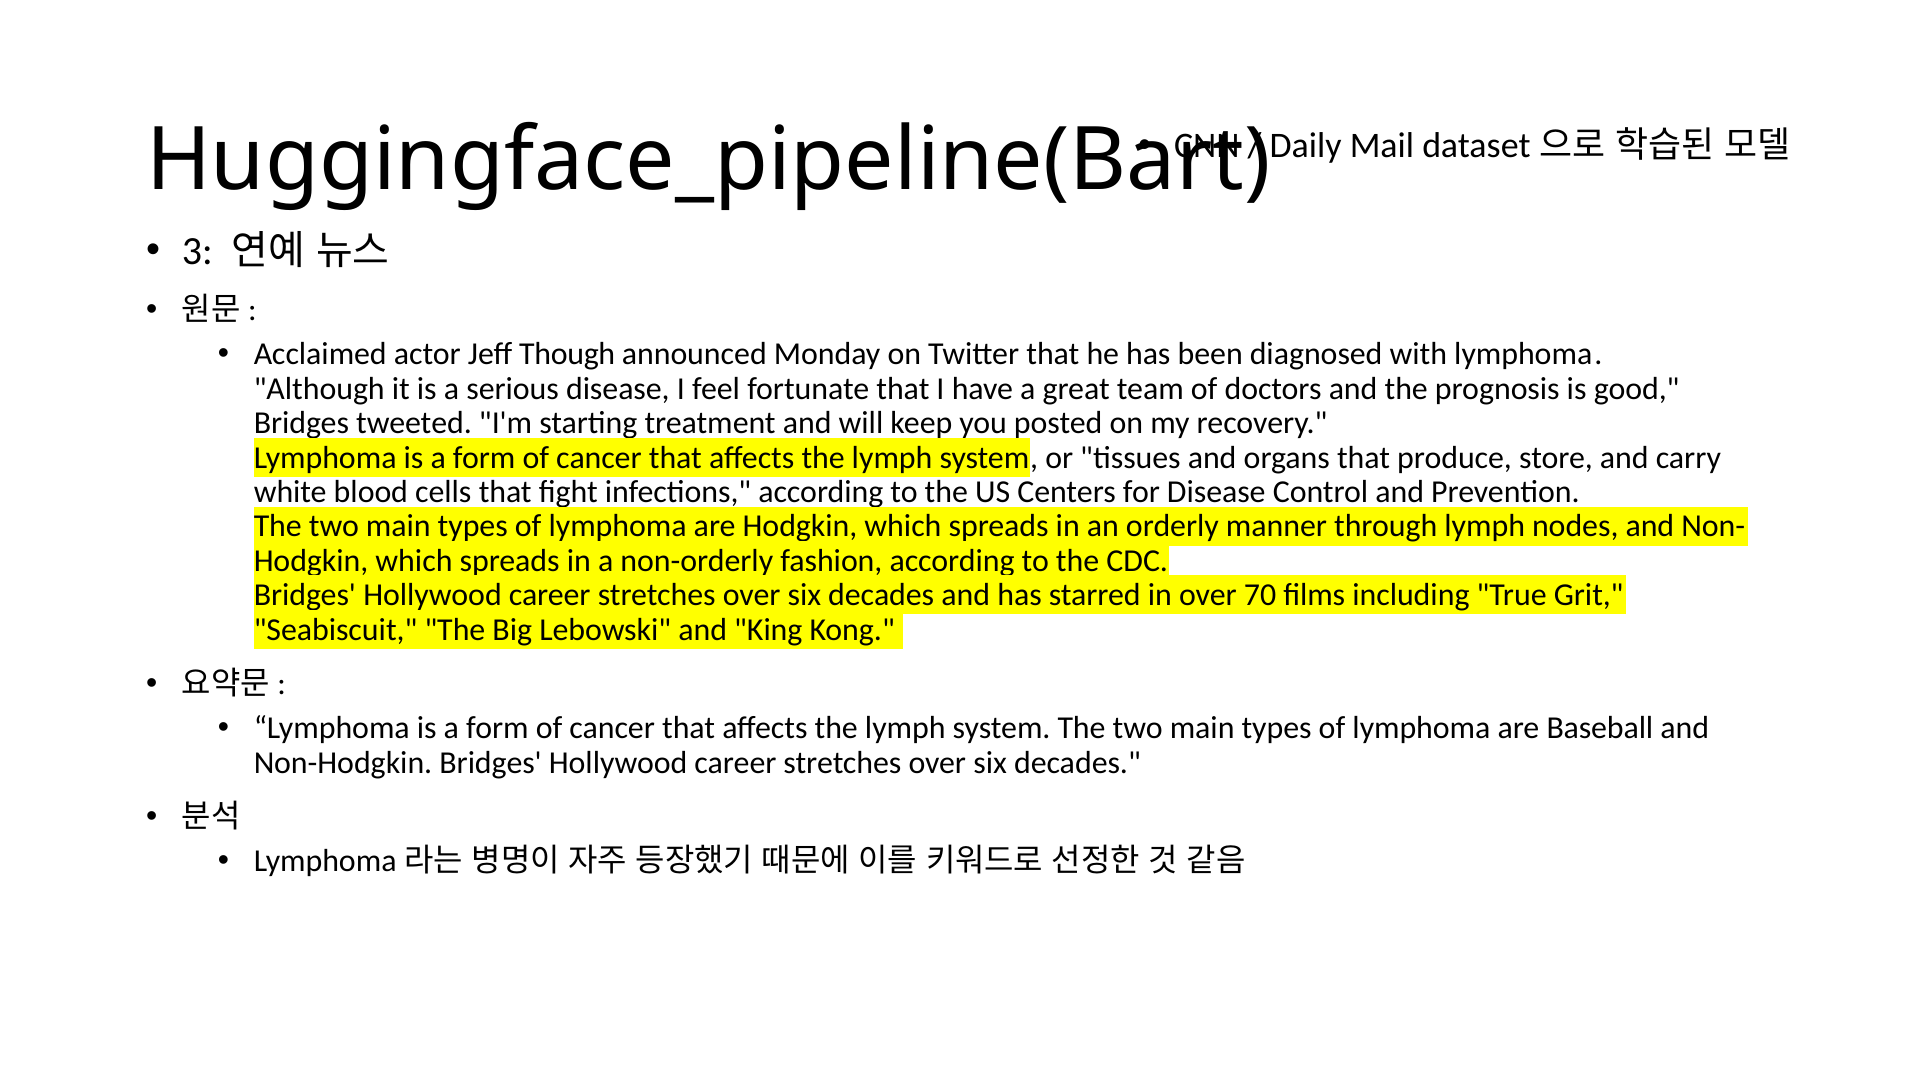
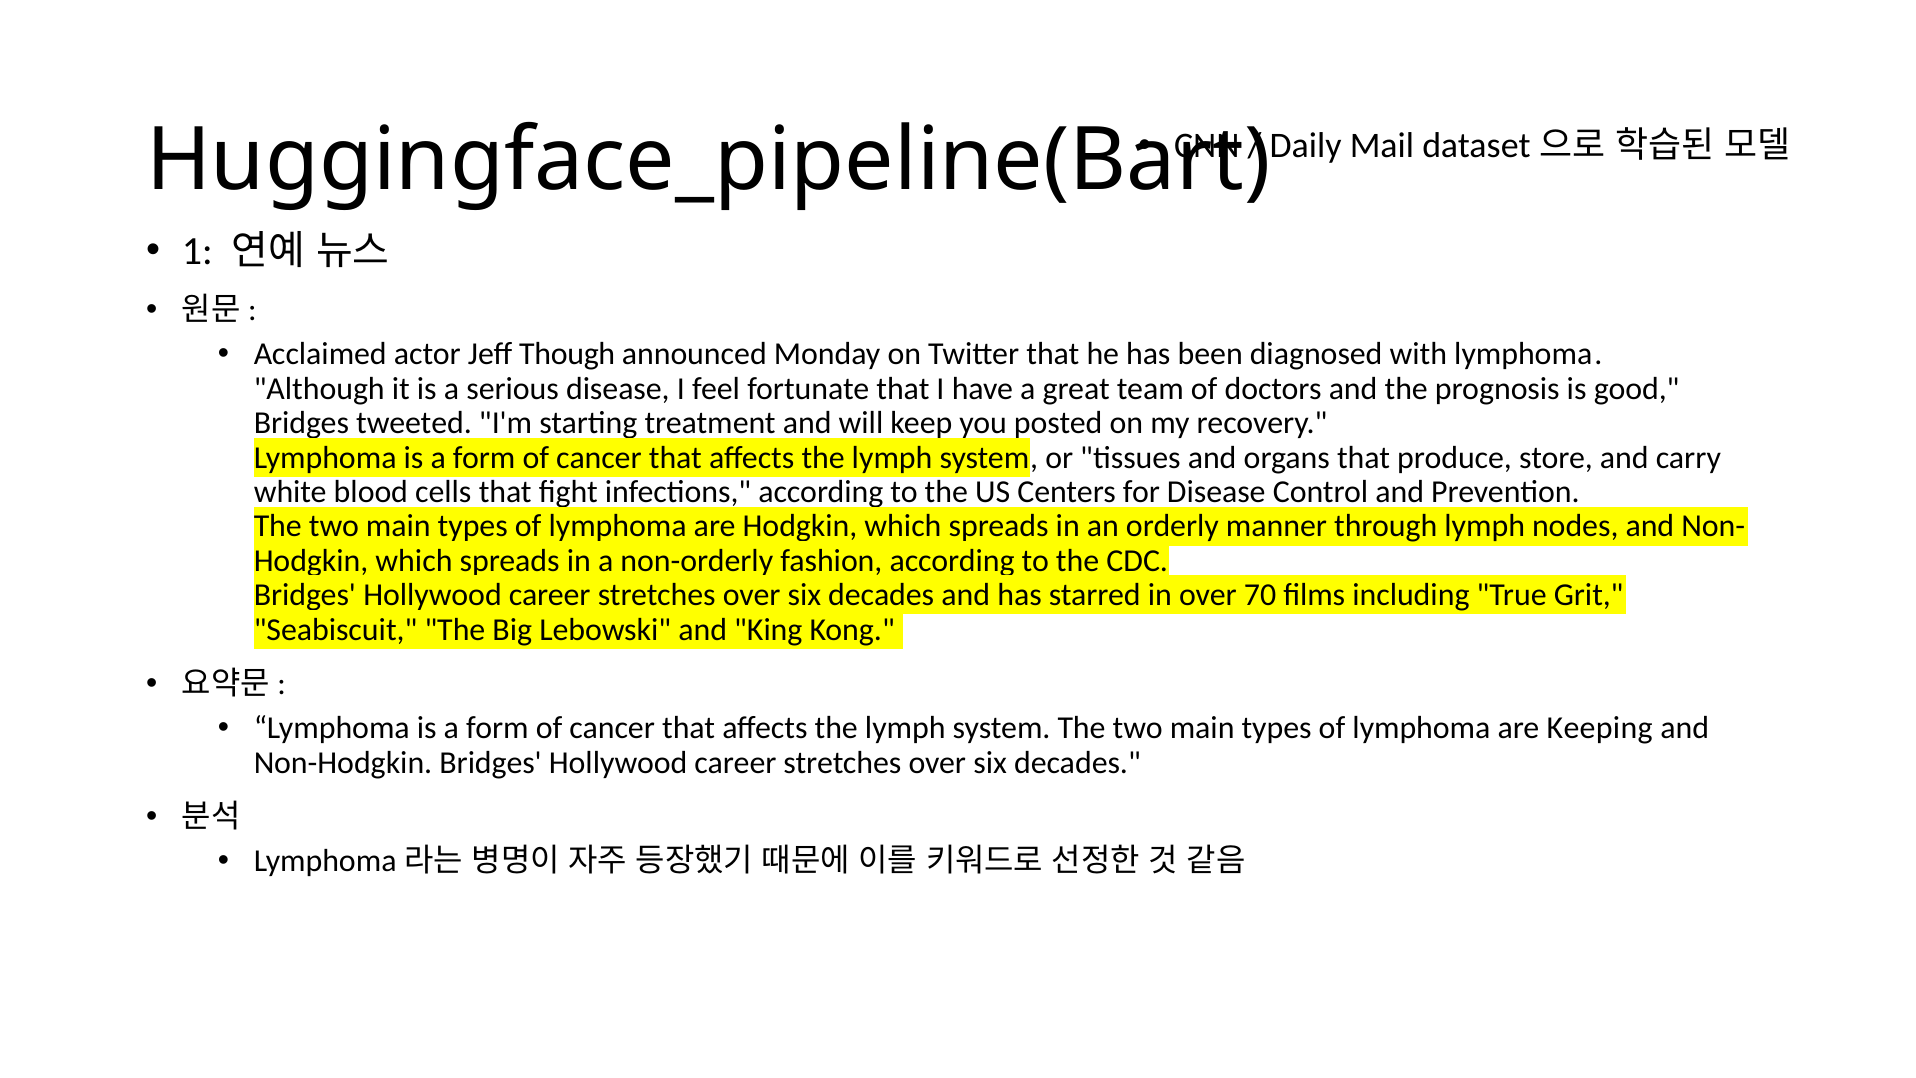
3: 3 -> 1 (197, 251)
Baseball: Baseball -> Keeping (1600, 728)
